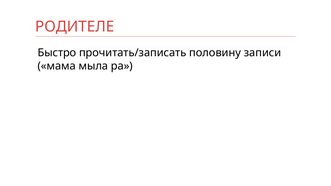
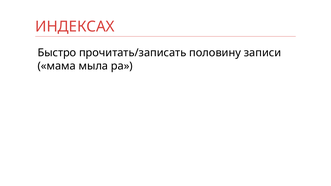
РОДИТЕЛЕ: РОДИТЕЛЕ -> ИНДЕКСАХ (75, 27)
